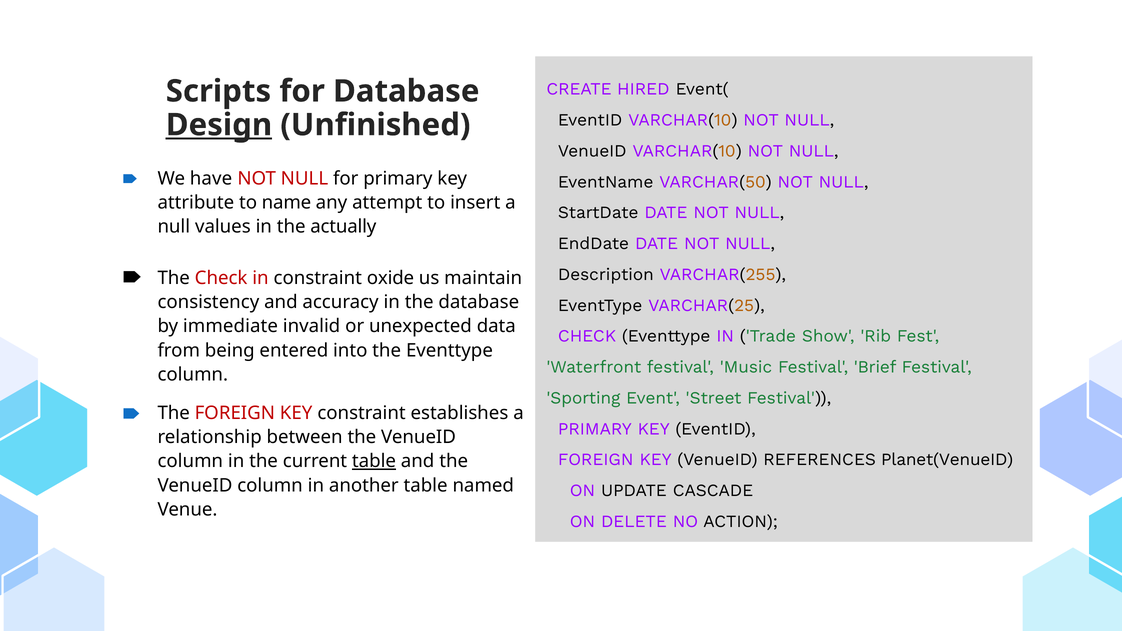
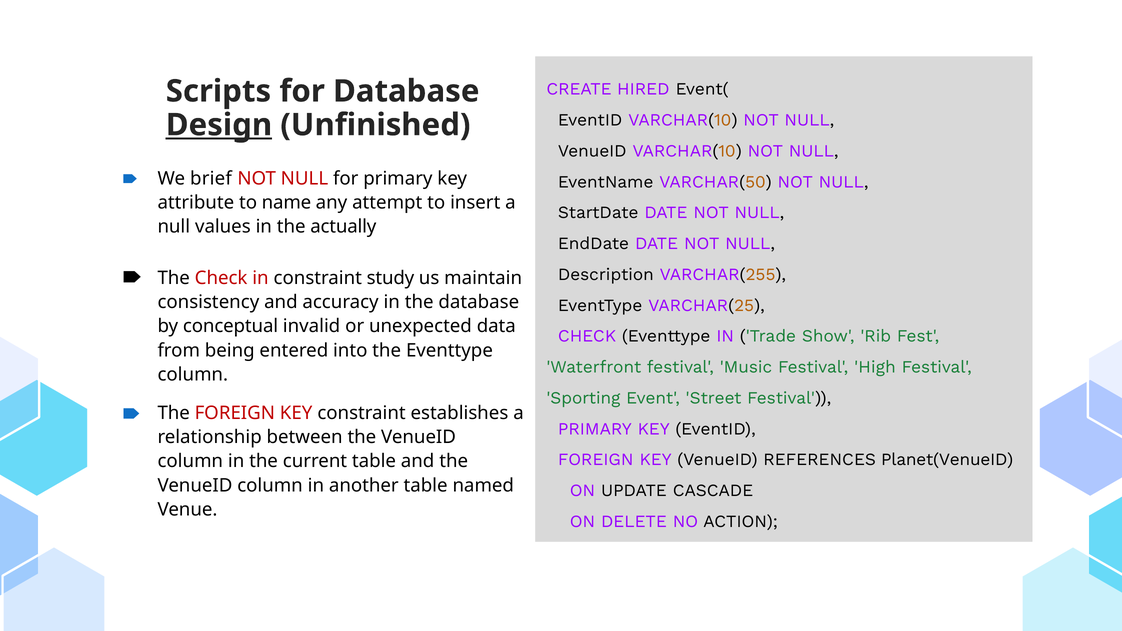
have: have -> brief (211, 178)
oxide: oxide -> study (390, 278)
immediate: immediate -> conceptual (231, 326)
Brief: Brief -> High (875, 367)
table underline: present -> none (374, 461)
